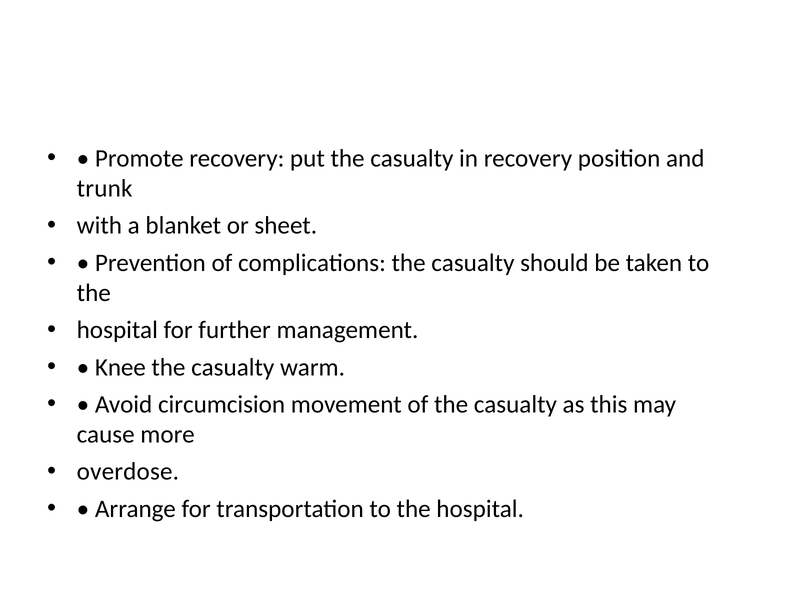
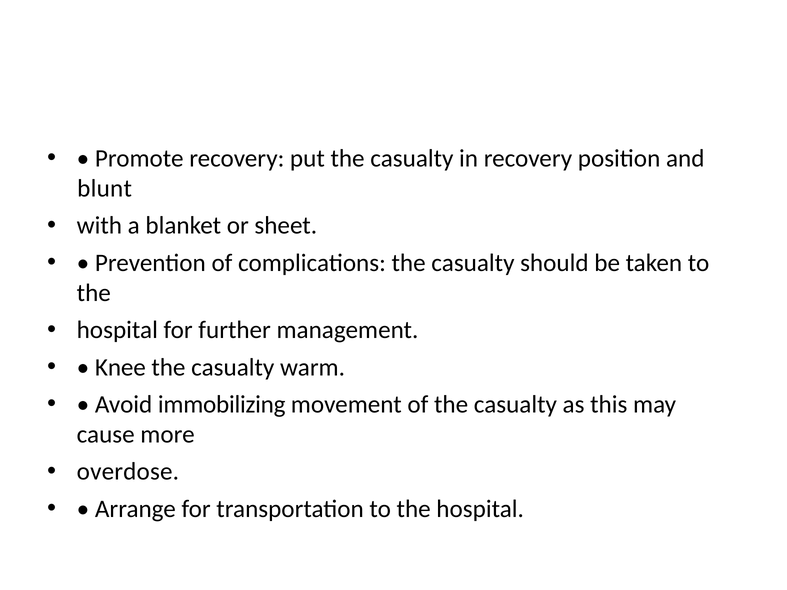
trunk: trunk -> blunt (105, 189)
circumcision: circumcision -> immobilizing (222, 405)
